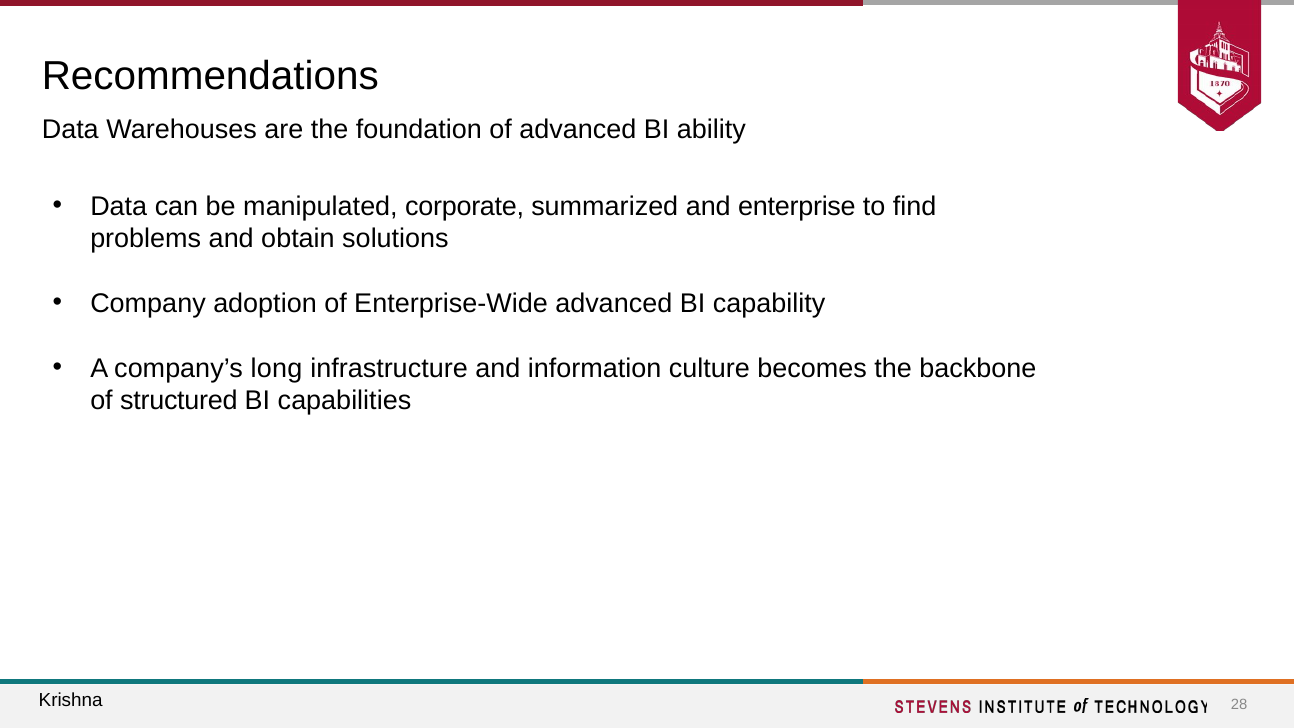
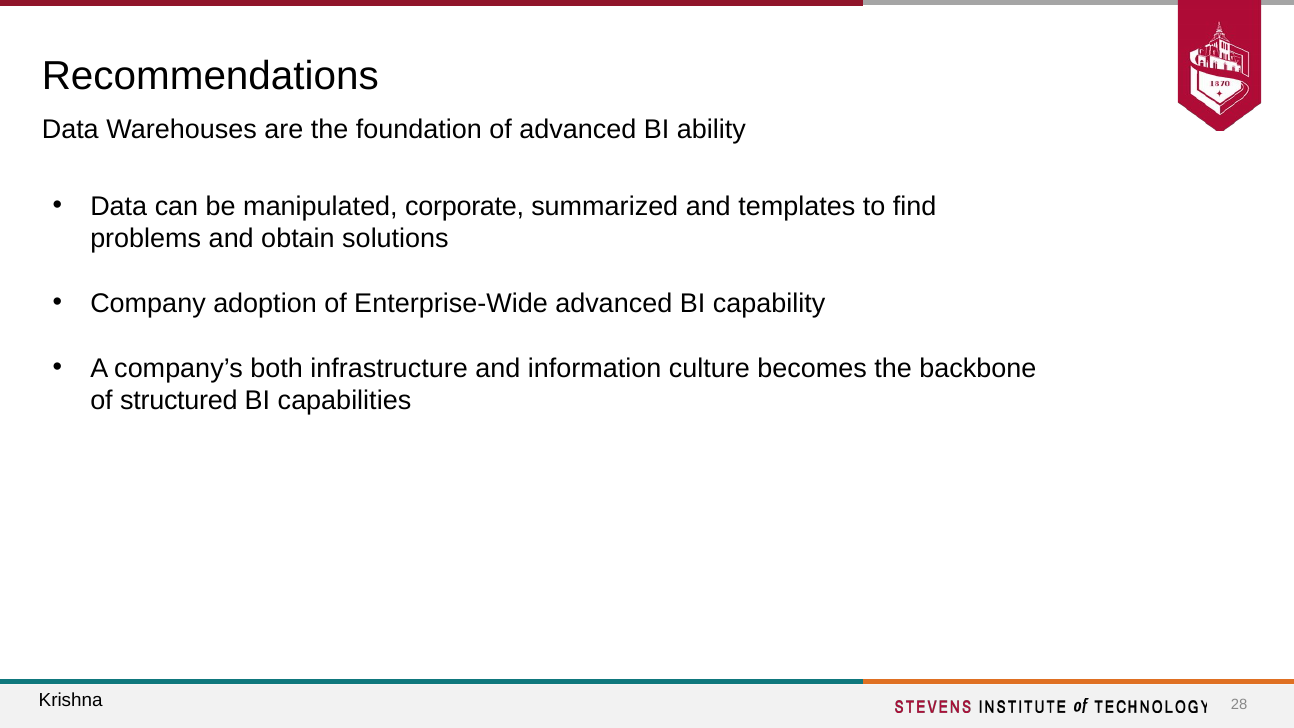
enterprise: enterprise -> templates (797, 206)
long: long -> both (277, 368)
